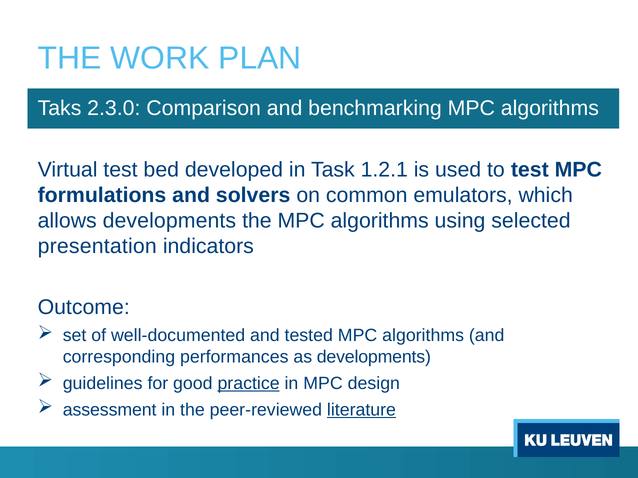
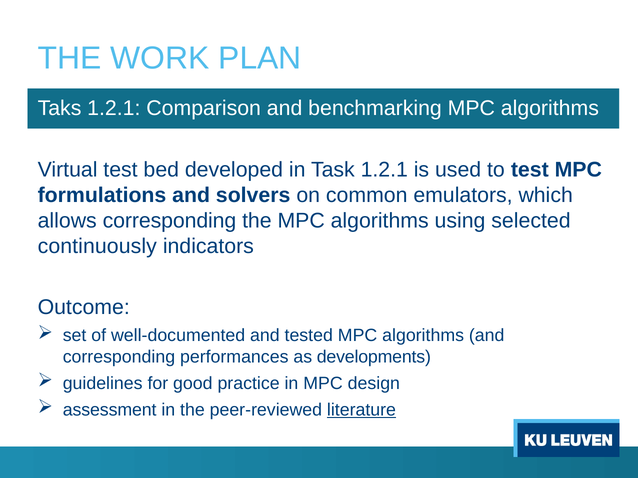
Taks 2.3.0: 2.3.0 -> 1.2.1 (114, 108)
allows developments: developments -> corresponding (169, 221)
presentation: presentation -> continuously (97, 246)
practice underline: present -> none (249, 384)
